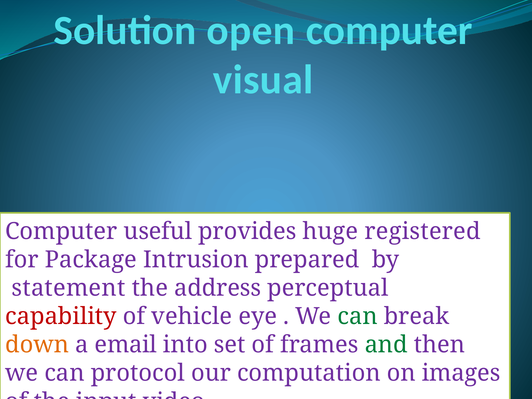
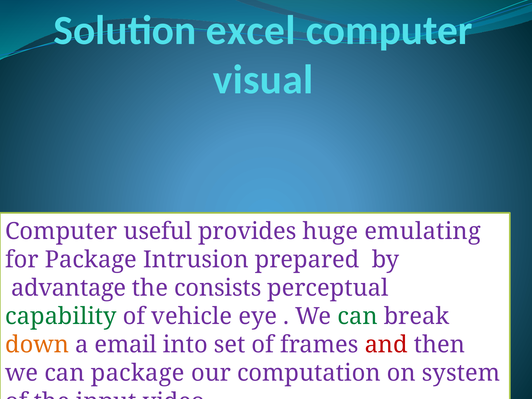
open: open -> excel (251, 30)
registered: registered -> emulating (423, 231)
statement: statement -> advantage (69, 288)
address: address -> consists (218, 288)
capability colour: red -> green (61, 316)
and colour: green -> red (386, 345)
can protocol: protocol -> package (138, 373)
images: images -> system (461, 373)
